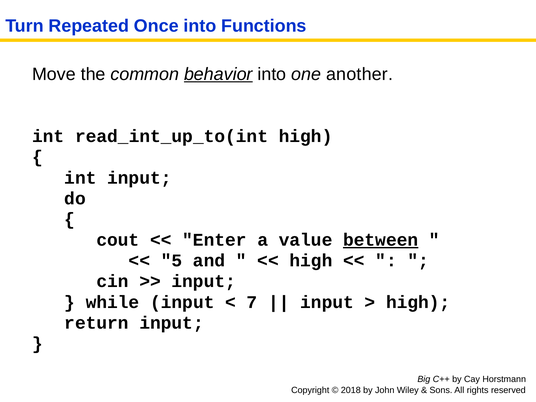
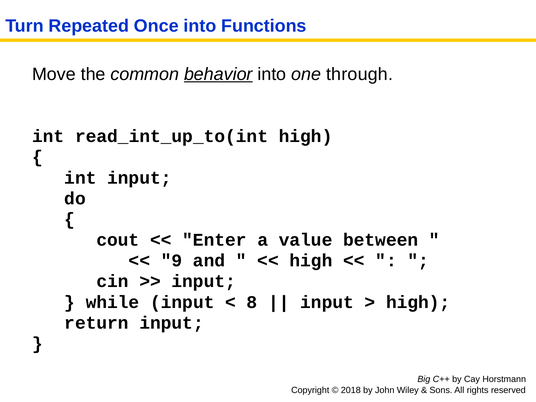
another: another -> through (360, 74)
between underline: present -> none (381, 240)
5: 5 -> 9 (172, 261)
7: 7 -> 8 (252, 302)
